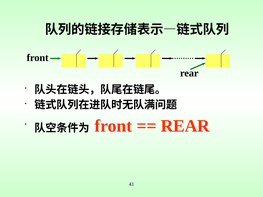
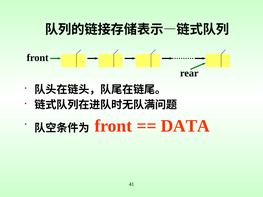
REAR: REAR -> DATA (185, 126)
